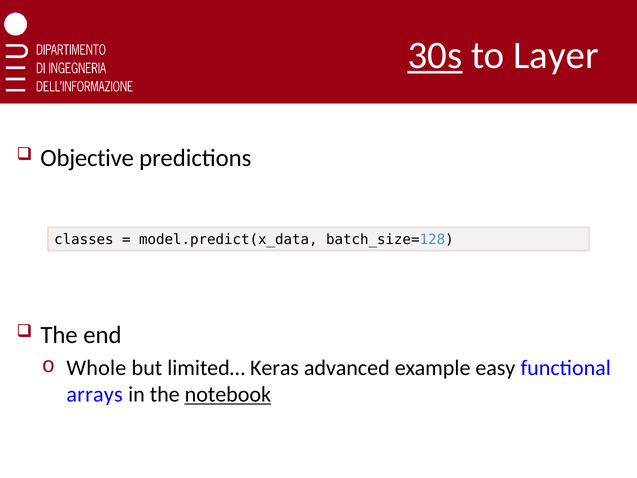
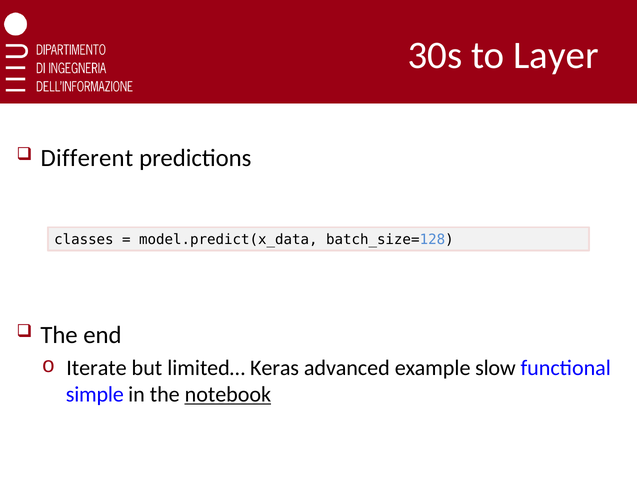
30s underline: present -> none (435, 56)
Objective: Objective -> Different (87, 158)
Whole: Whole -> Iterate (96, 368)
easy: easy -> slow (495, 368)
arrays: arrays -> simple (95, 394)
